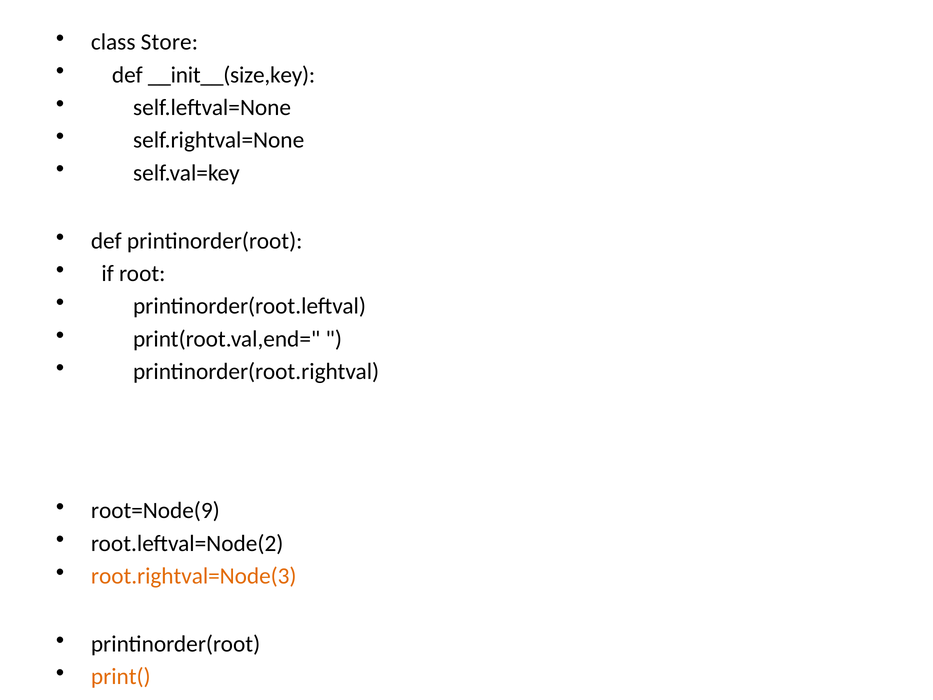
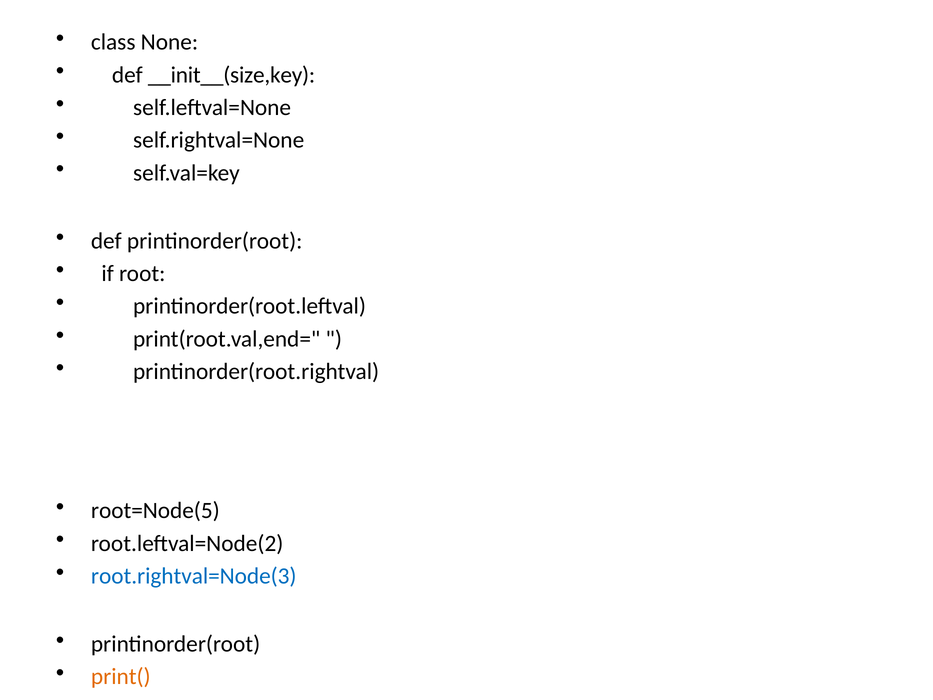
Store: Store -> None (169, 42)
root=Node(9: root=Node(9 -> root=Node(5 (155, 510)
root.rightval=Node(3 colour: orange -> blue (194, 576)
